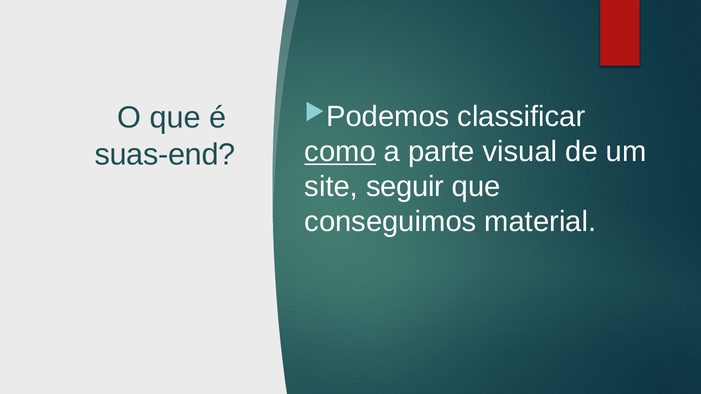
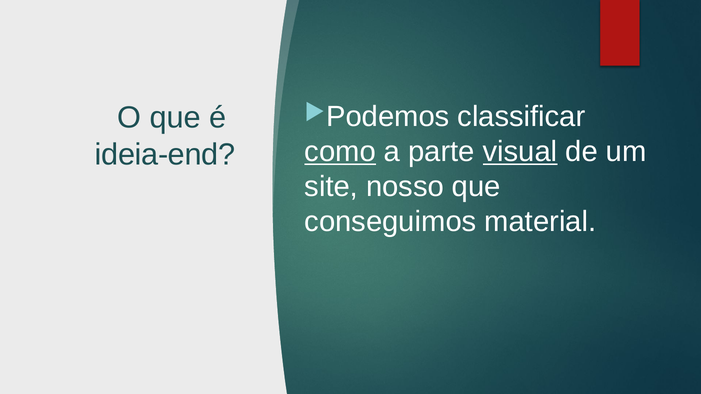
visual underline: none -> present (520, 152)
suas-end: suas-end -> ideia-end (165, 155)
seguir: seguir -> nosso (405, 187)
